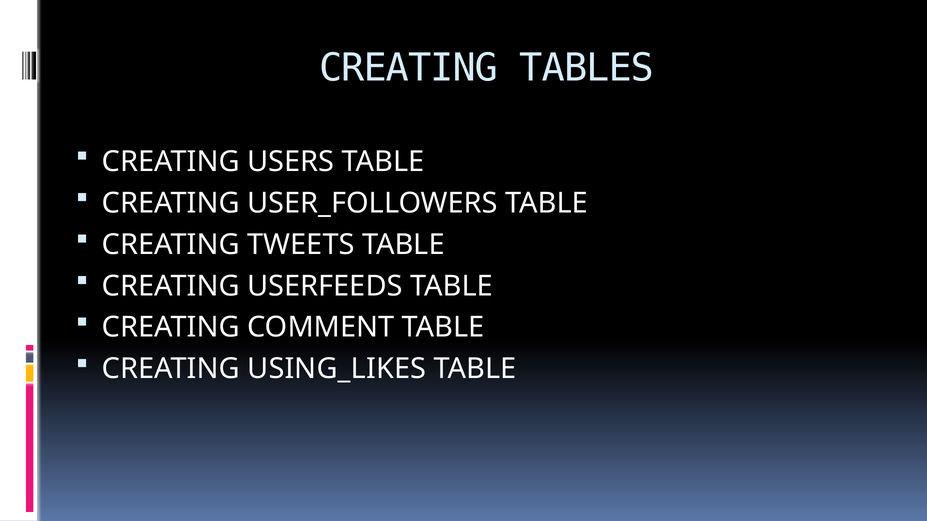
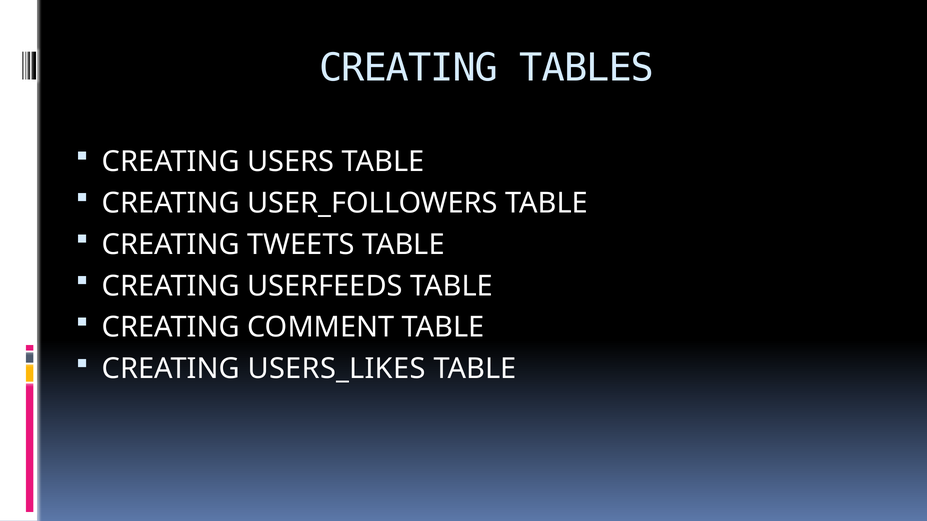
USING_LIKES: USING_LIKES -> USERS_LIKES (337, 369)
